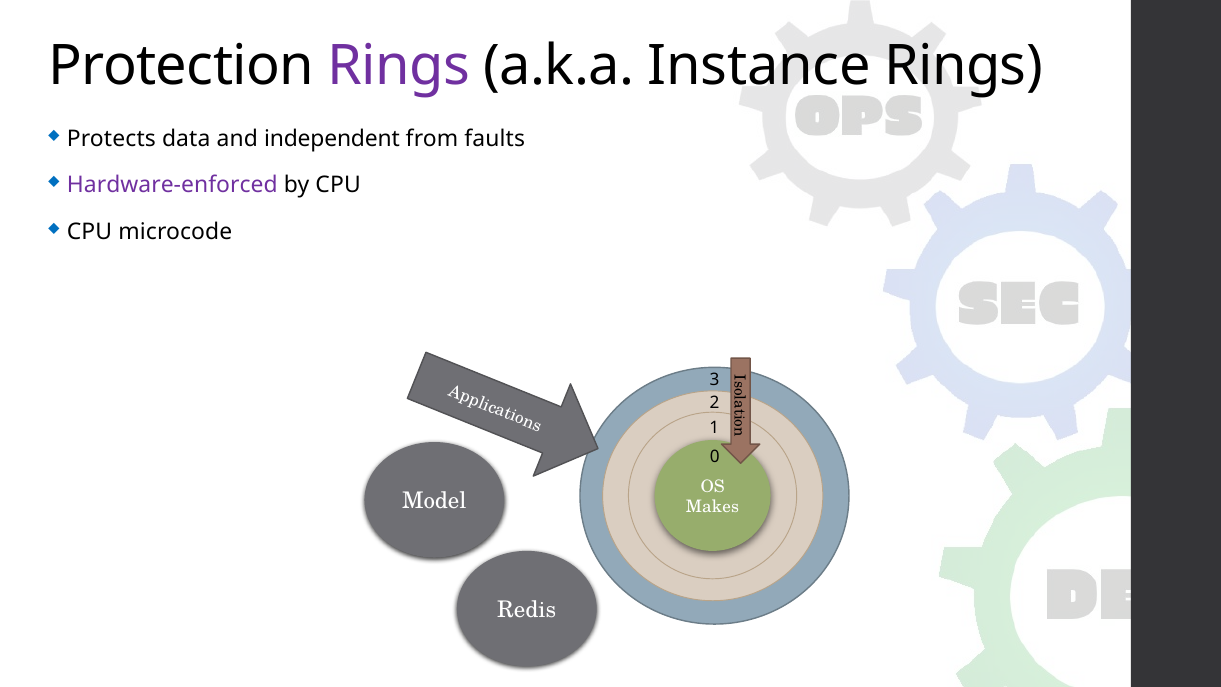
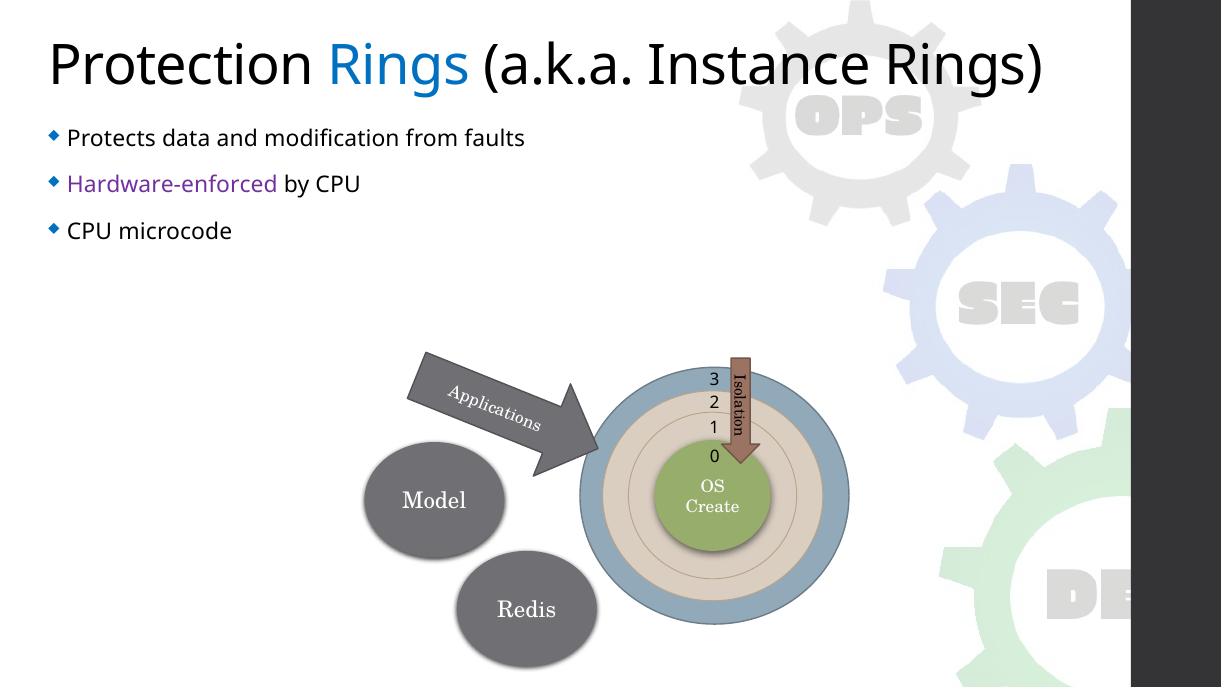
Rings colour: purple -> blue (399, 66)
independent: independent -> modification (332, 139)
Makes: Makes -> Create (712, 507)
